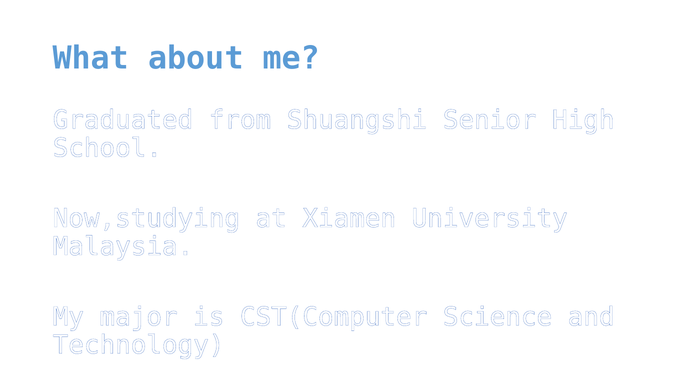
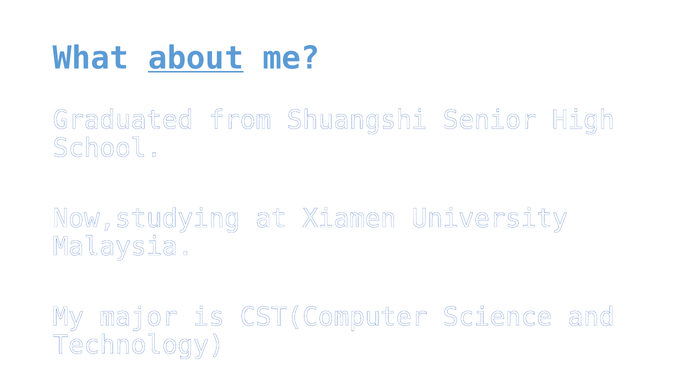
about underline: none -> present (196, 58)
